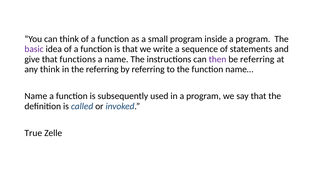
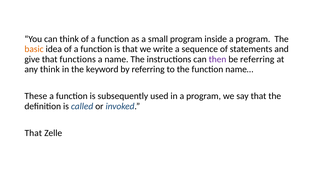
basic colour: purple -> orange (34, 49)
the referring: referring -> keyword (102, 70)
Name: Name -> These (36, 96)
True: True -> That (33, 133)
